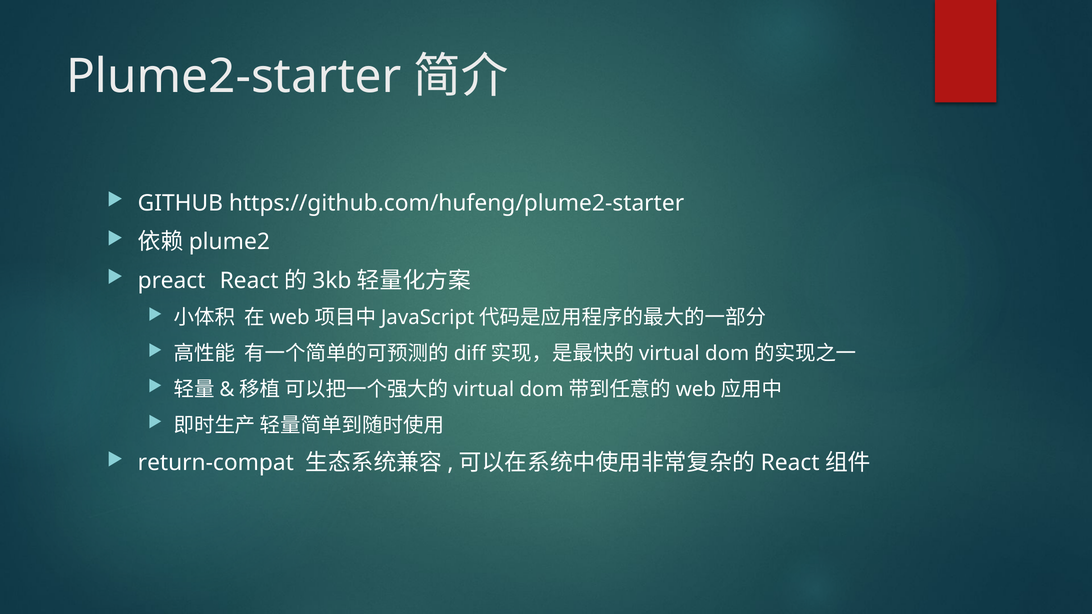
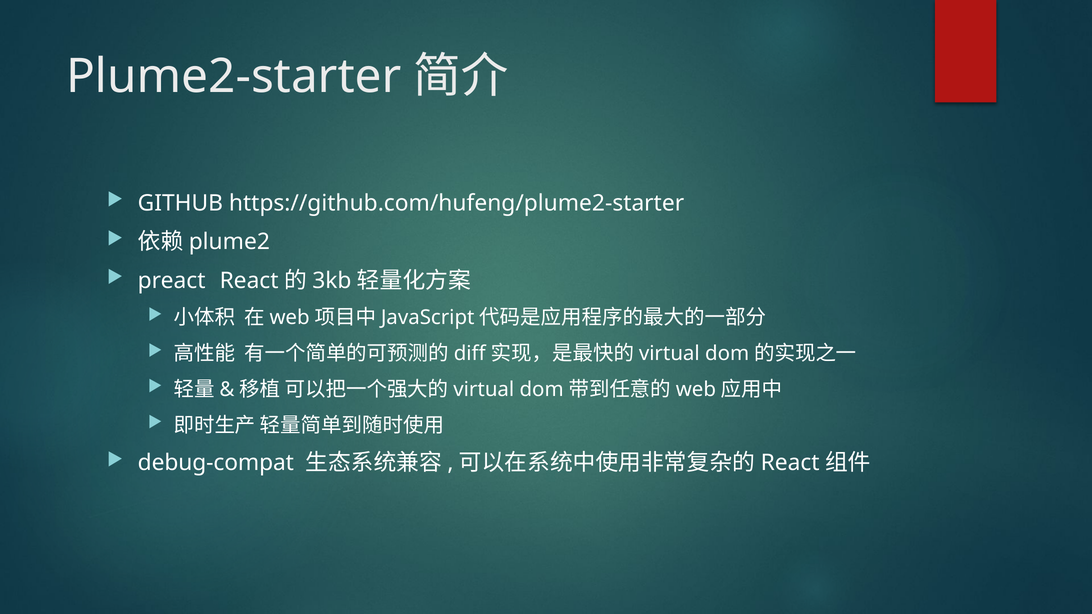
return-compat: return-compat -> debug-compat (216, 463)
